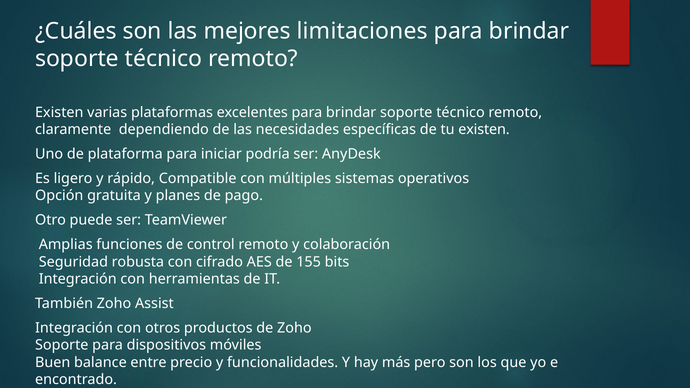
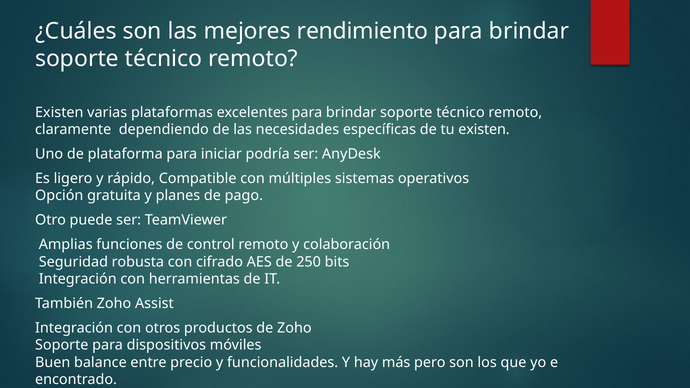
limitaciones: limitaciones -> rendimiento (362, 31)
155: 155 -> 250 (309, 262)
